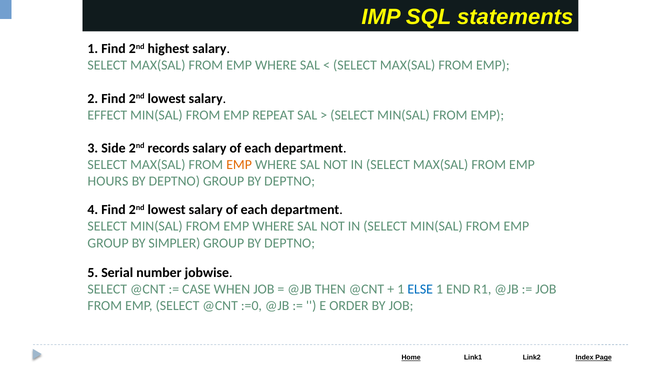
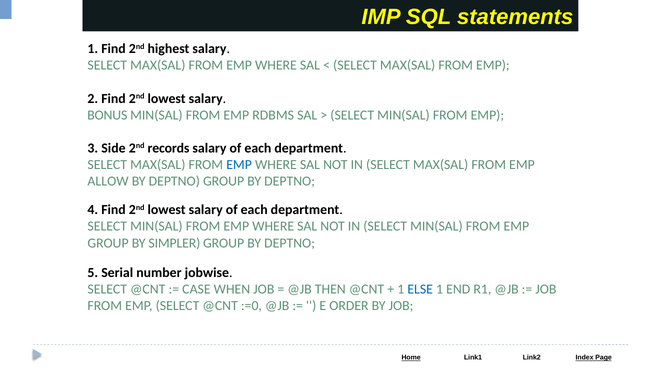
EFFECT: EFFECT -> BONUS (107, 115)
REPEAT: REPEAT -> RDBMS (273, 115)
EMP colour: orange -> blue (239, 165)
HOURS: HOURS -> ALLOW (108, 181)
